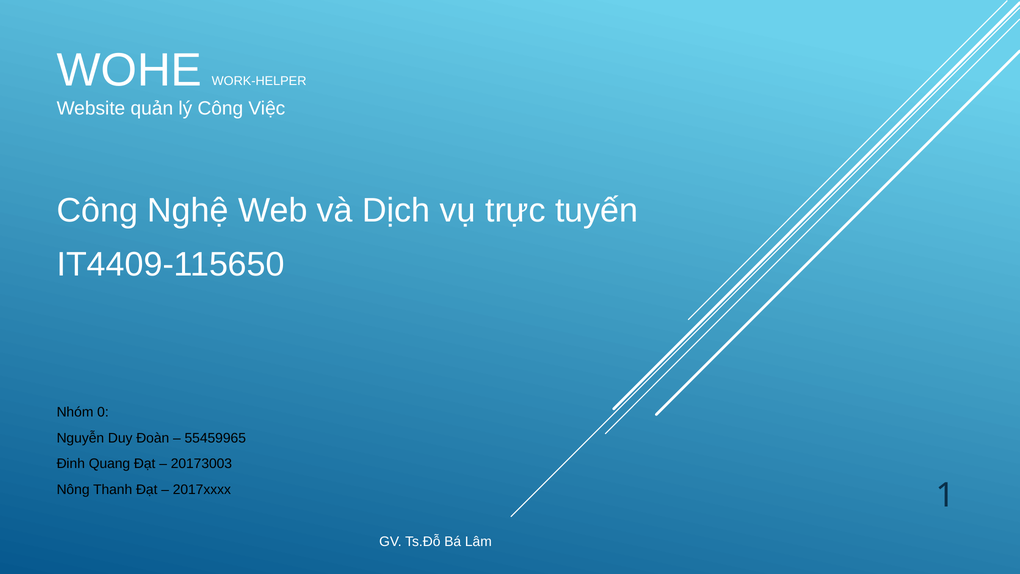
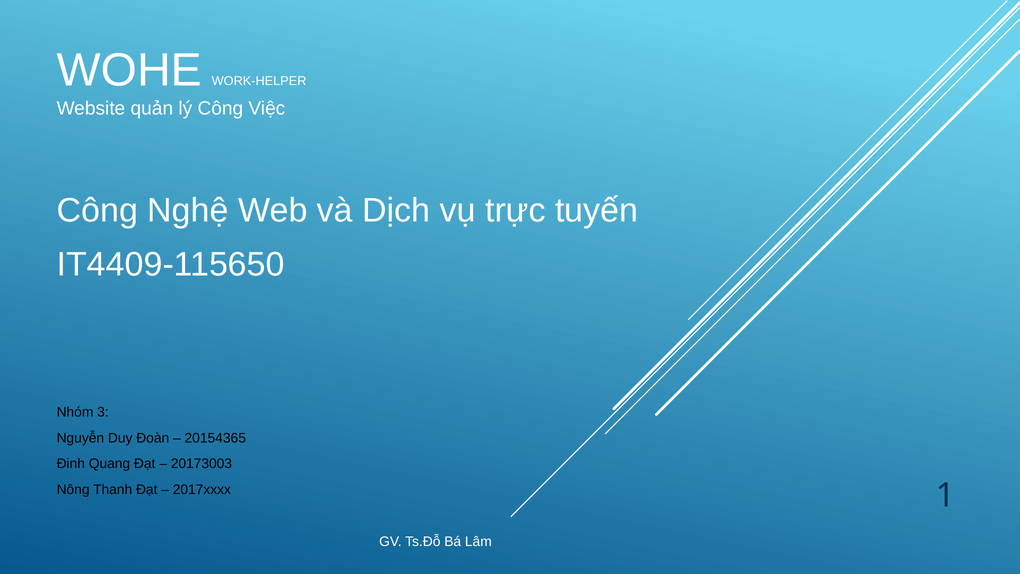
0: 0 -> 3 (103, 412)
55459965: 55459965 -> 20154365 (215, 438)
